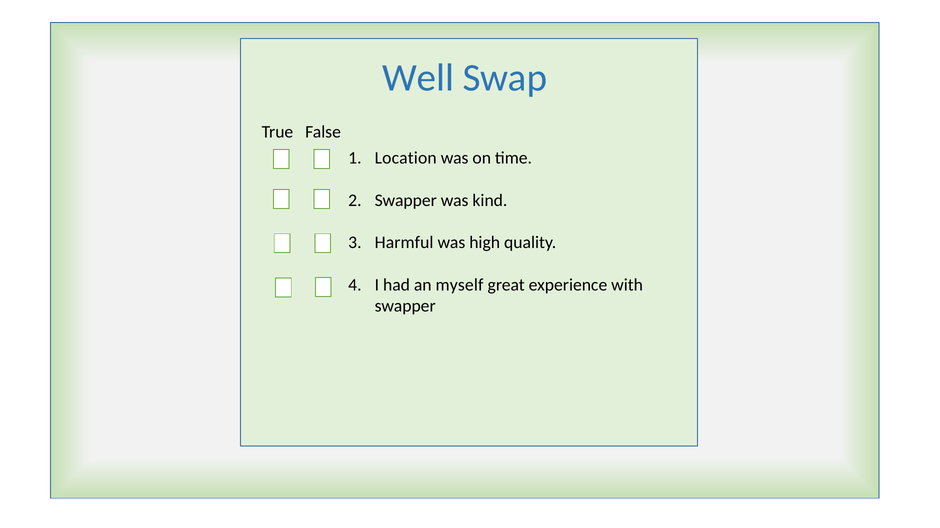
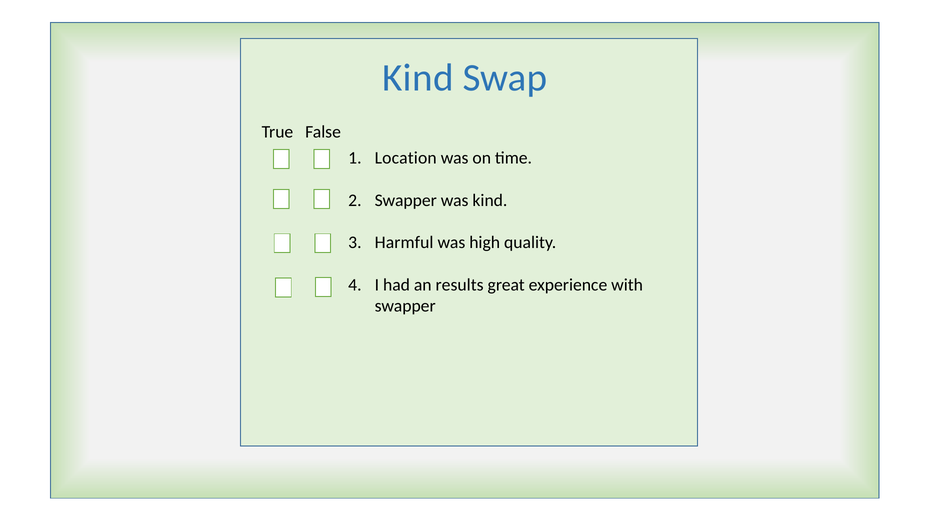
Well: Well -> Kind (418, 78)
myself: myself -> results (460, 285)
